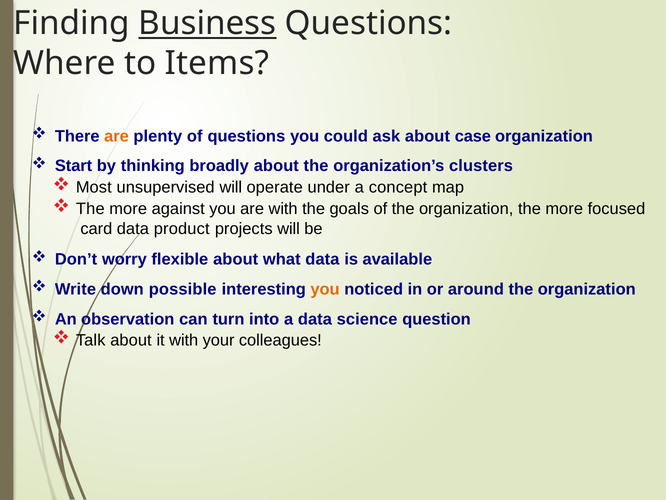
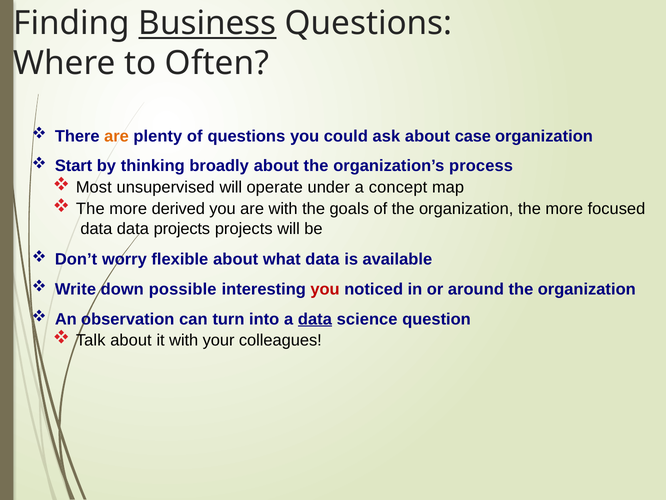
Items: Items -> Often (217, 63)
clusters: clusters -> process (481, 166)
against: against -> derived (178, 209)
card: card -> data (96, 229)
data product: product -> projects (182, 229)
you colour: orange -> red (325, 289)
data underline: none -> present (315, 319)
